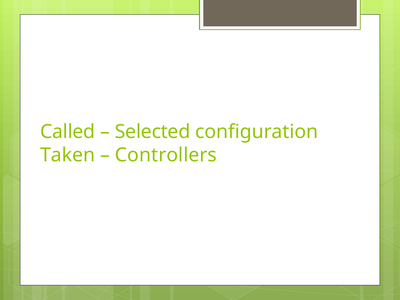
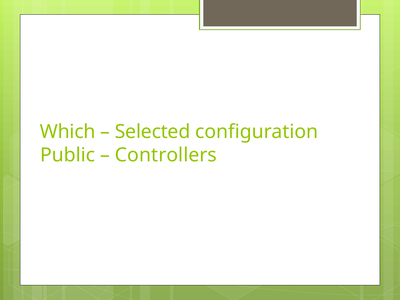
Called: Called -> Which (68, 132)
Taken: Taken -> Public (68, 155)
